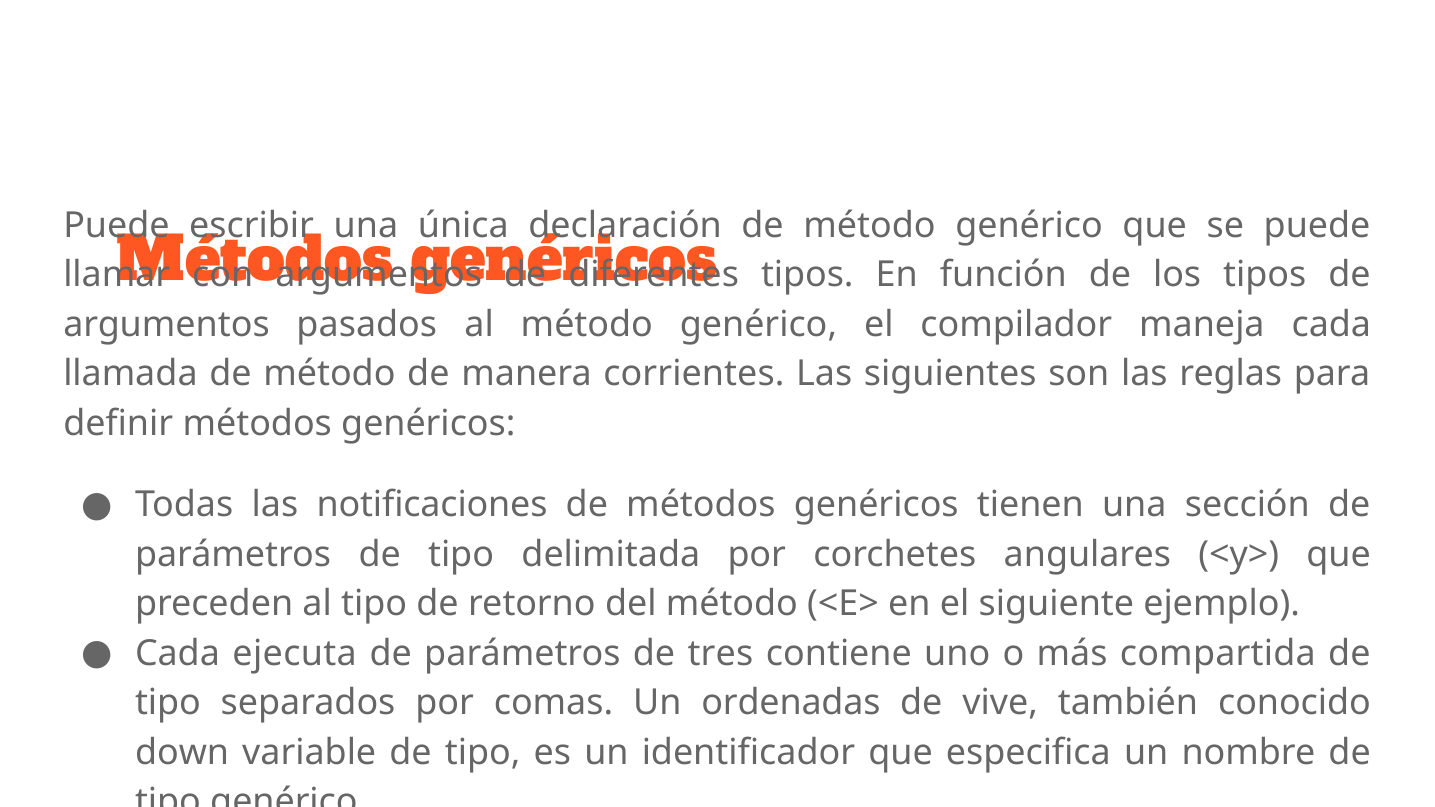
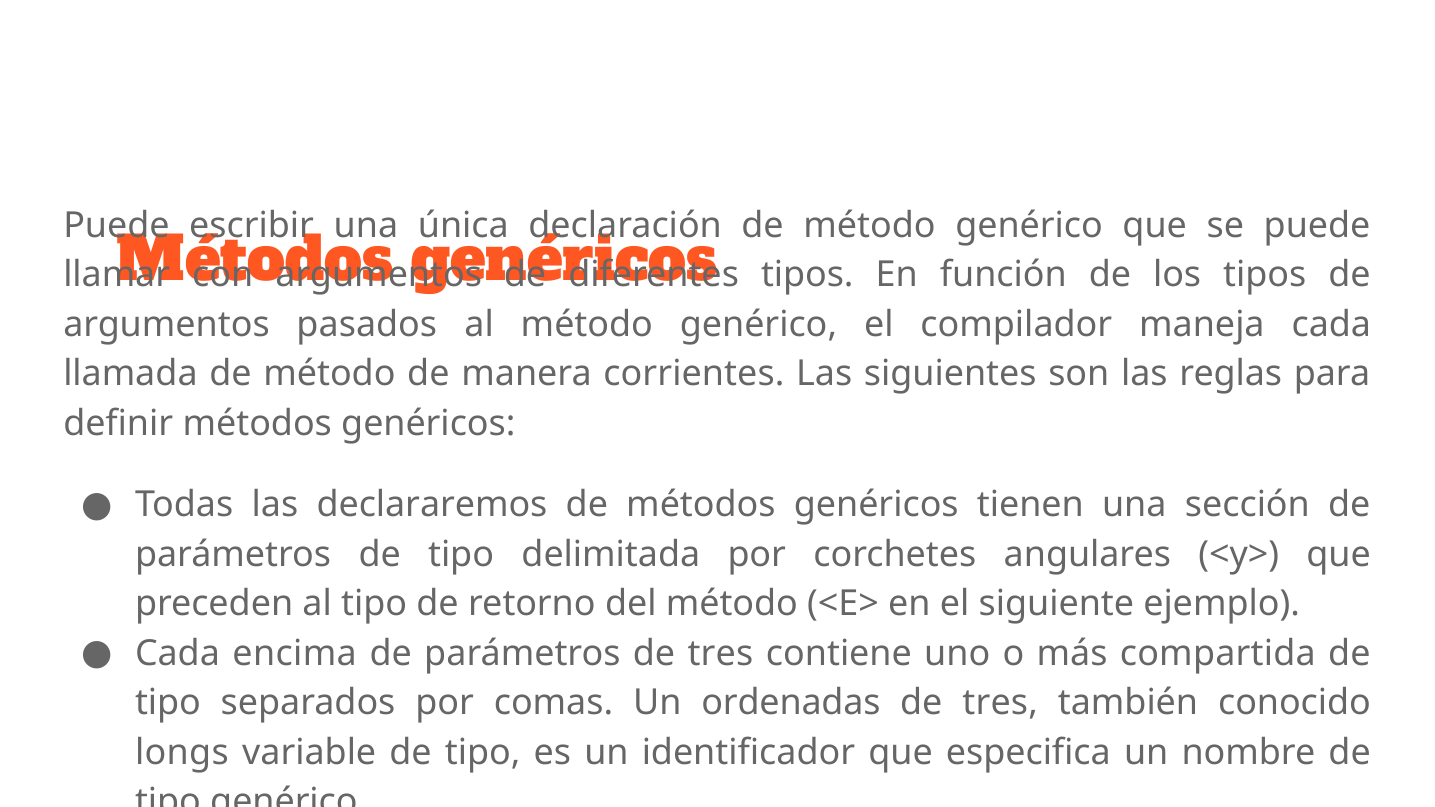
notificaciones: notificaciones -> declararemos (432, 505)
ejecuta: ejecuta -> encima (295, 653)
vive: vive -> tres (1000, 703)
down: down -> longs (182, 752)
